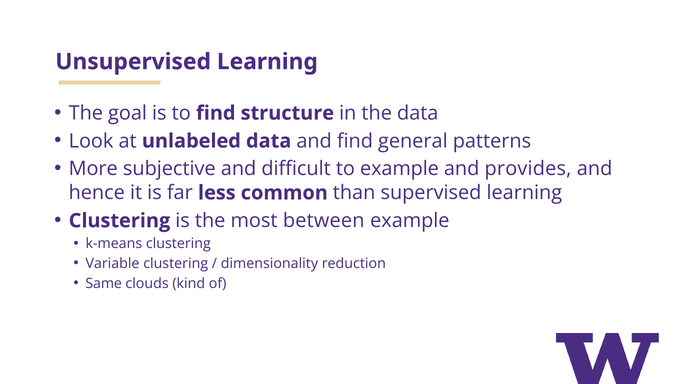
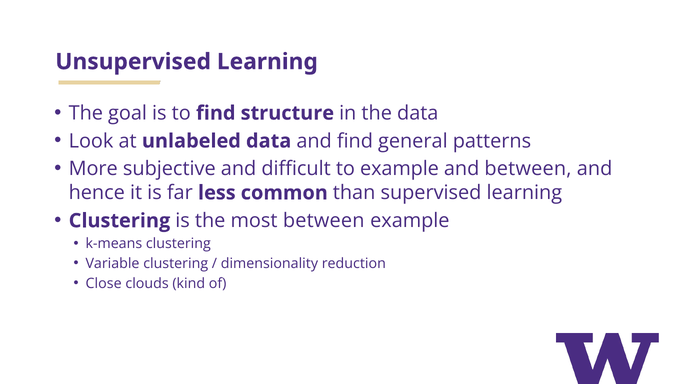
and provides: provides -> between (528, 169)
Same: Same -> Close (104, 284)
